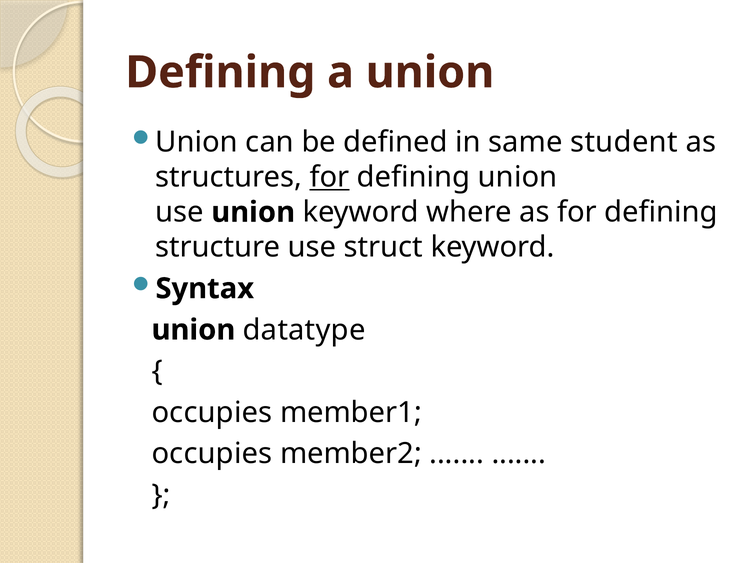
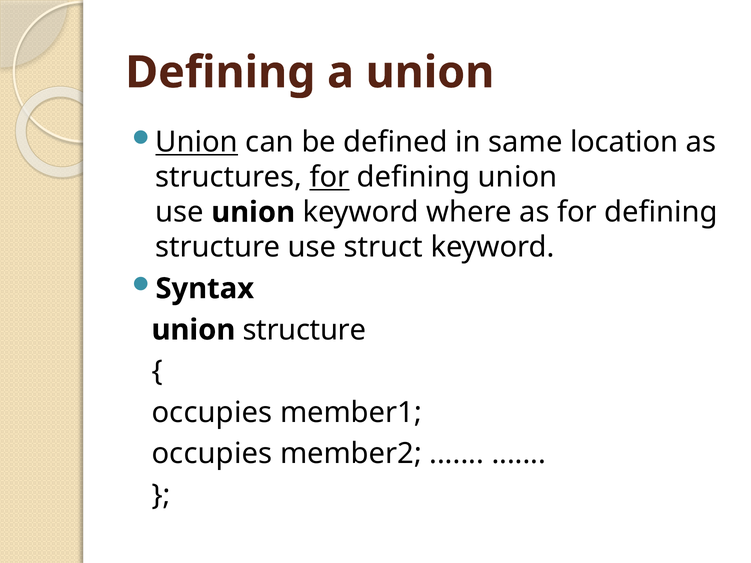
Union underline: none -> present (197, 142)
student: student -> location (624, 142)
union datatype: datatype -> structure (304, 330)
